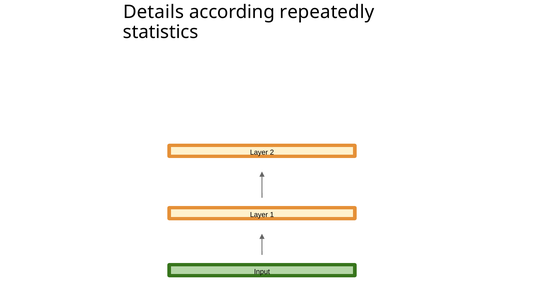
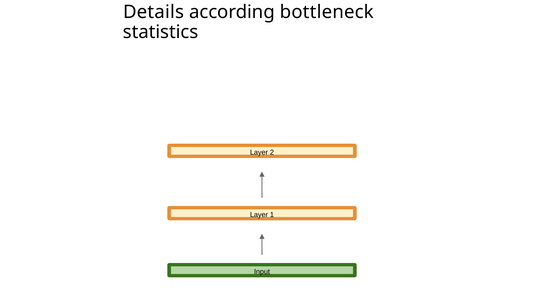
repeatedly: repeatedly -> bottleneck (327, 12)
